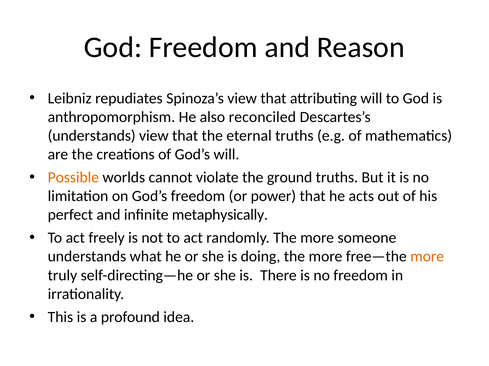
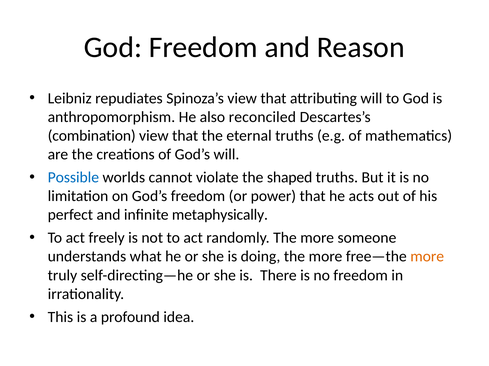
understands: understands -> combination (92, 136)
Possible colour: orange -> blue (73, 178)
ground: ground -> shaped (290, 178)
